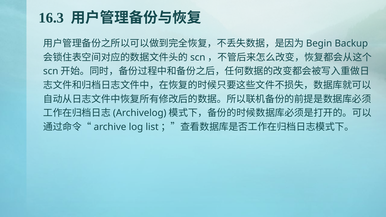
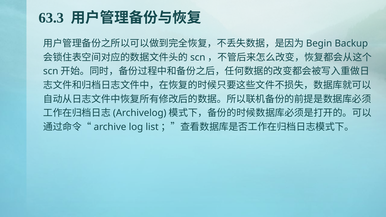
16.3: 16.3 -> 63.3 (51, 18)
